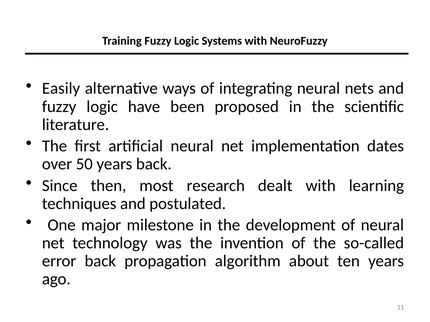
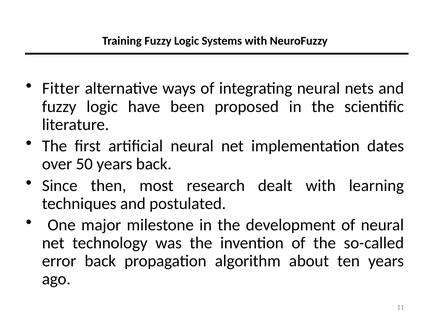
Easily: Easily -> Fitter (61, 89)
